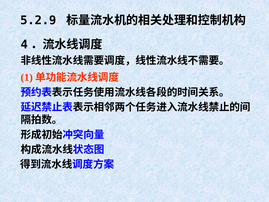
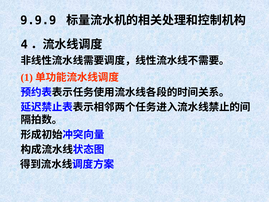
5.2.9: 5.2.9 -> 9.9.9 (38, 20)
